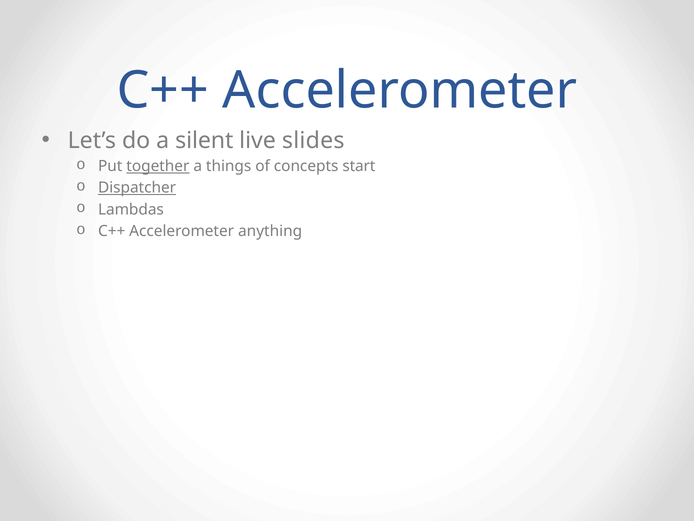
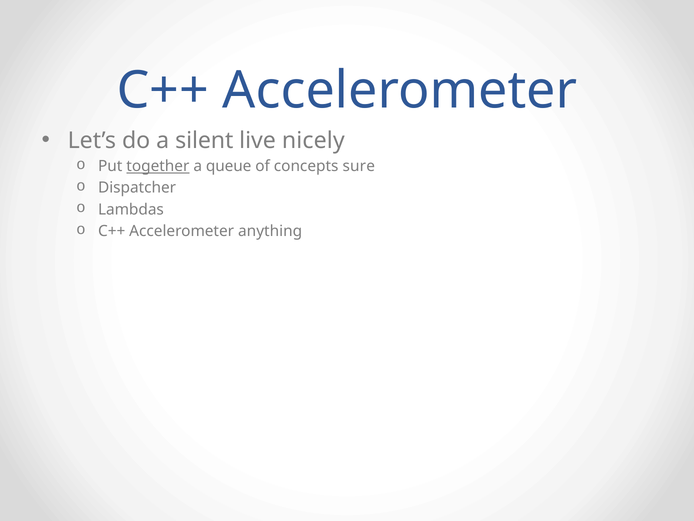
slides: slides -> nicely (313, 140)
things: things -> queue (229, 166)
start: start -> sure (359, 166)
Dispatcher underline: present -> none (137, 188)
